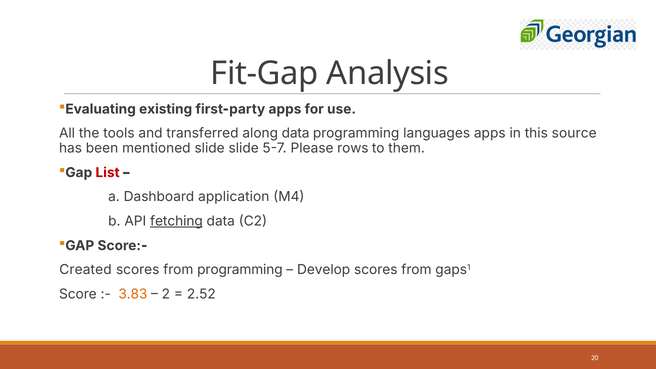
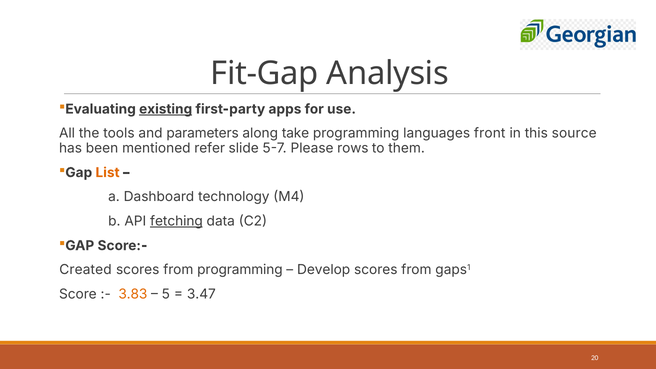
existing underline: none -> present (166, 109)
transferred: transferred -> parameters (203, 133)
along data: data -> take (296, 133)
languages apps: apps -> front (490, 133)
mentioned slide: slide -> refer (210, 148)
List colour: red -> orange (108, 173)
application: application -> technology (234, 197)
2: 2 -> 5 (166, 294)
2.52: 2.52 -> 3.47 (201, 294)
